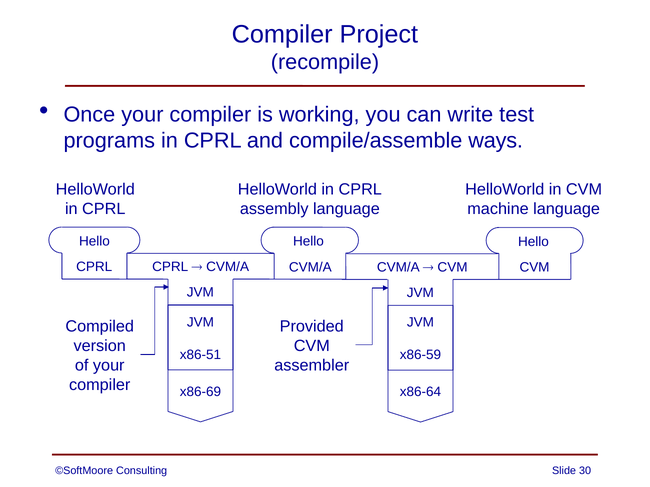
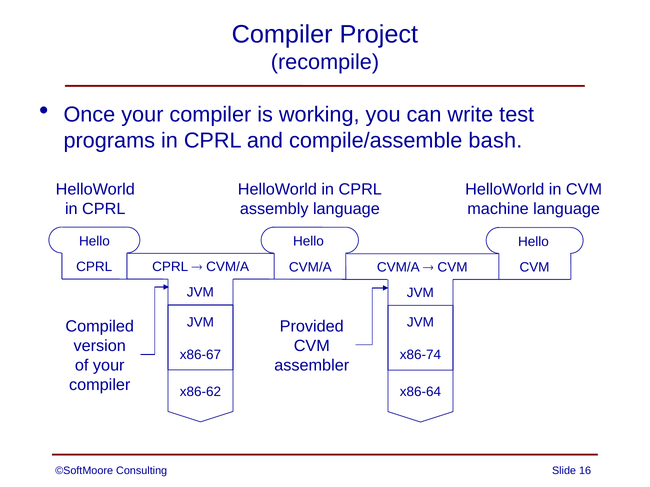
ways: ways -> bash (495, 141)
x86-51: x86-51 -> x86-67 (200, 355)
x86-59: x86-59 -> x86-74 (420, 355)
x86-69: x86-69 -> x86-62 (200, 392)
30: 30 -> 16 (585, 471)
